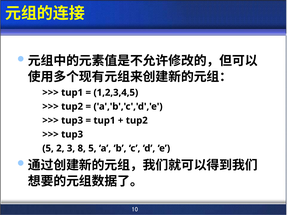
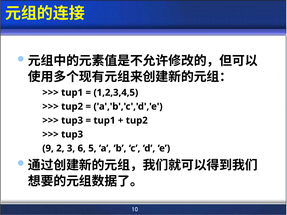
5: 5 -> 9 (48, 148)
8: 8 -> 6 (82, 148)
